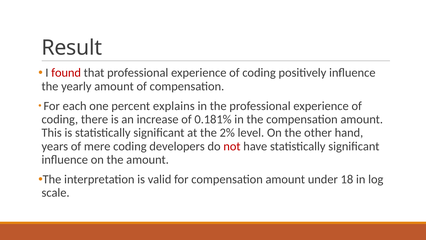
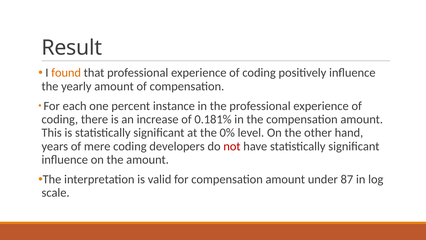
found colour: red -> orange (66, 73)
explains: explains -> instance (174, 106)
2%: 2% -> 0% (227, 133)
18: 18 -> 87 (347, 179)
